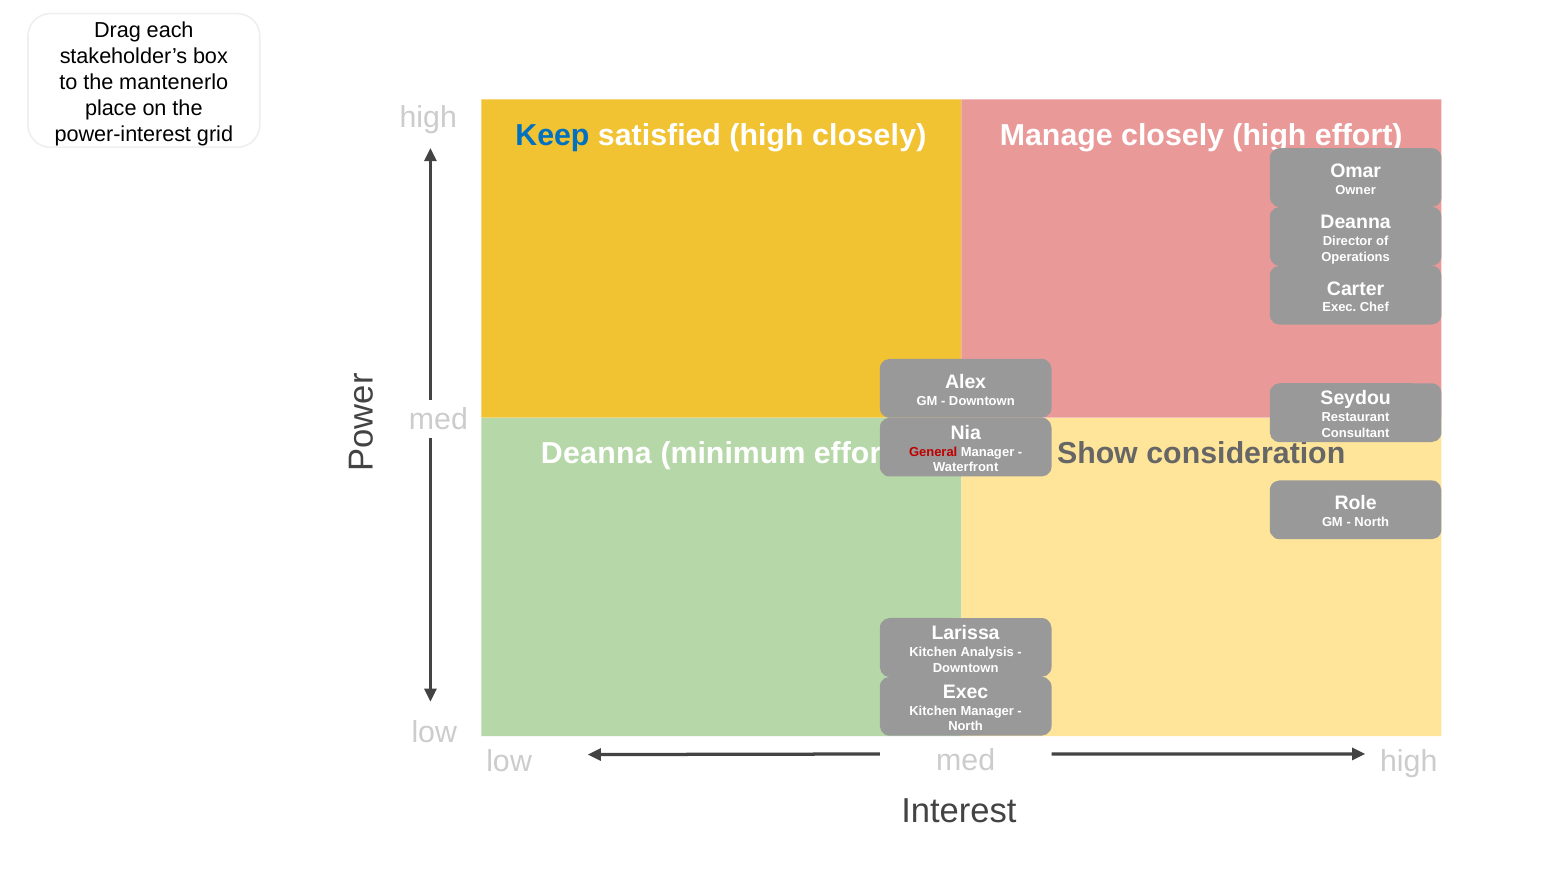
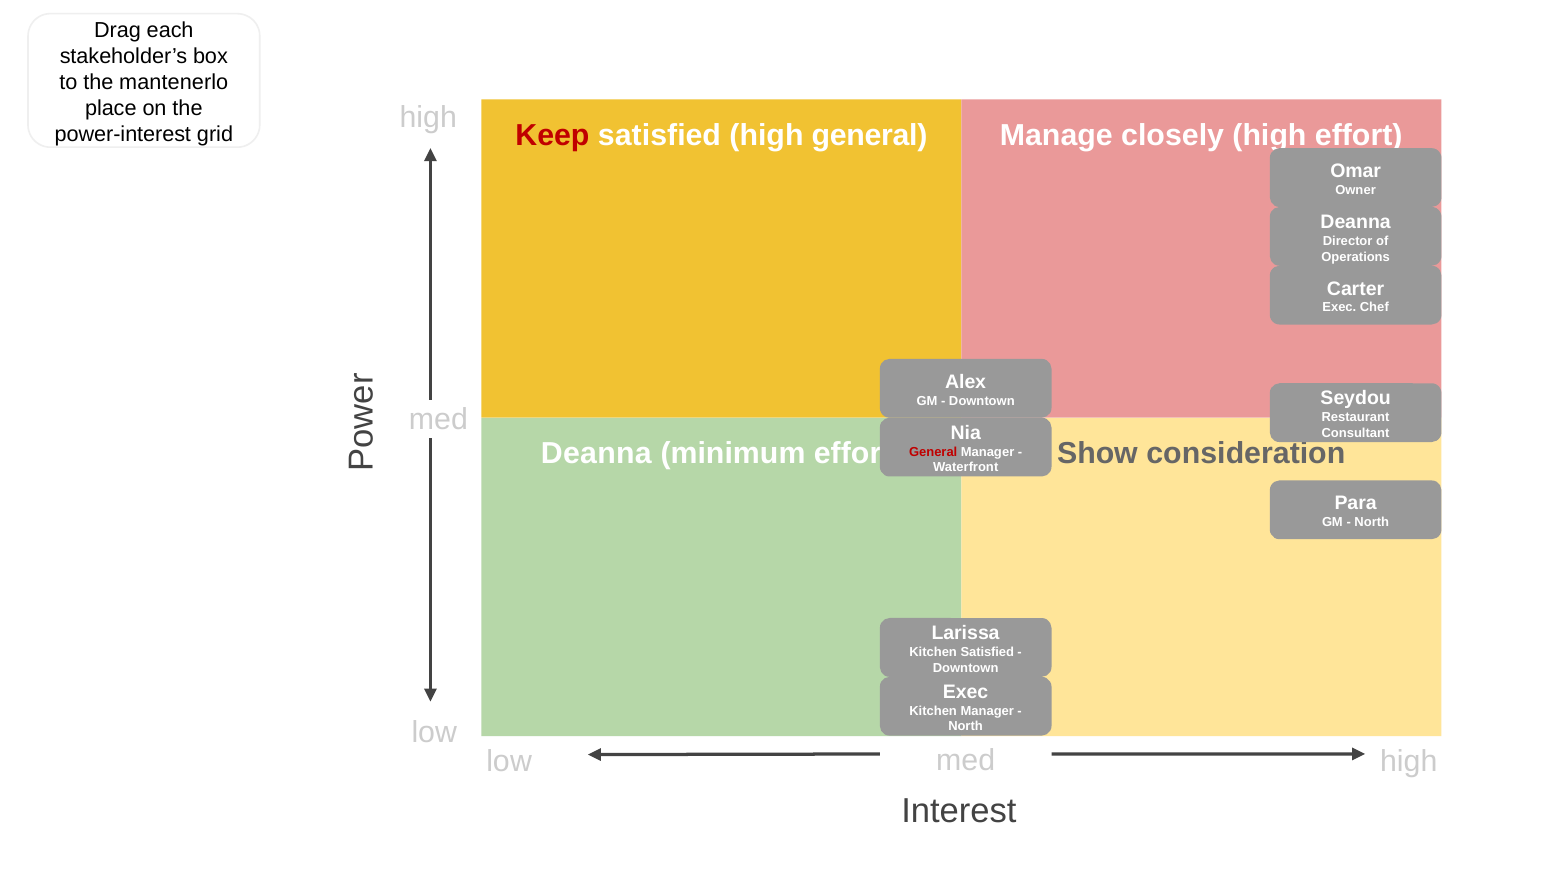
Keep colour: blue -> red (552, 135)
high closely: closely -> general (870, 135)
Role: Role -> Para (1356, 503)
Kitchen Analysis: Analysis -> Satisfied (987, 652)
